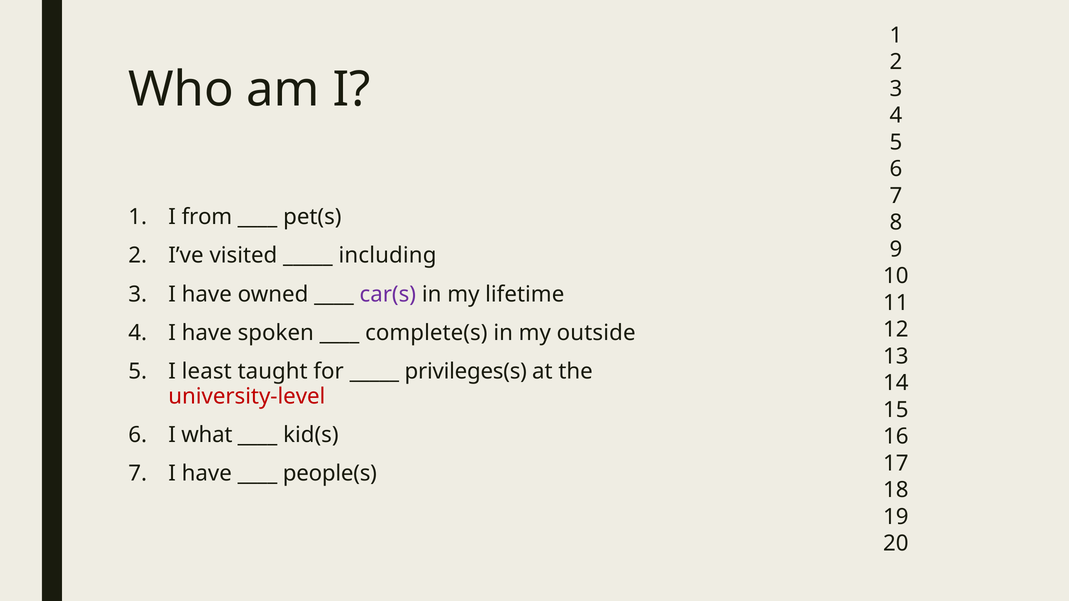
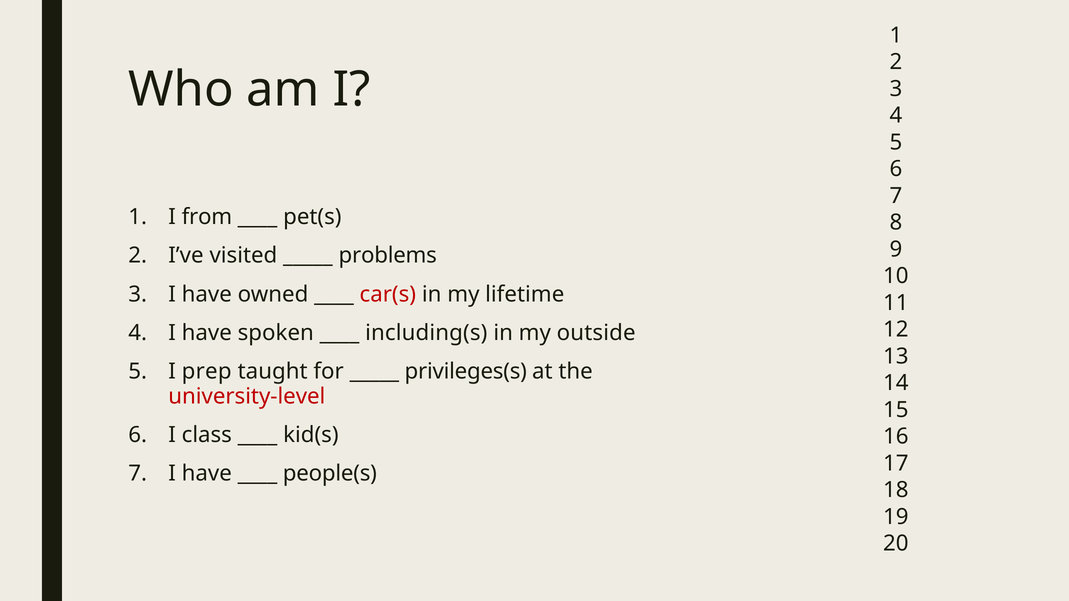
including: including -> problems (388, 256)
car(s colour: purple -> red (388, 294)
complete(s: complete(s -> including(s (426, 333)
least: least -> prep (207, 371)
what: what -> class (207, 435)
